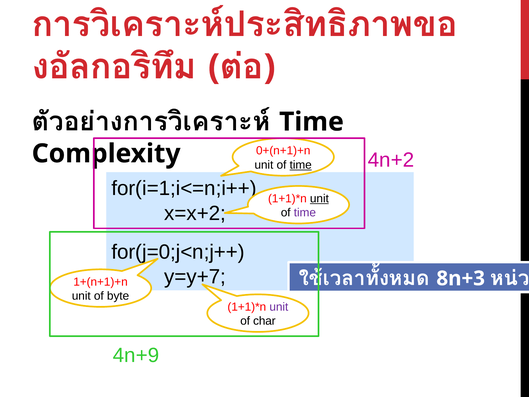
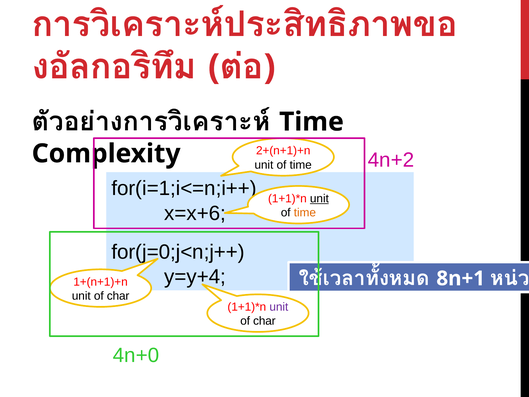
0+(n+1)+n: 0+(n+1)+n -> 2+(n+1)+n (283, 151)
time underline: present -> none (301, 165)
x=x+2: x=x+2 -> x=x+6 (195, 213)
time colour: purple -> orange (305, 212)
y=y+7: y=y+7 -> y=y+4 (195, 277)
8n+3: 8n+3 -> 8n+1 (461, 278)
byte: byte -> char (118, 296)
4n+9: 4n+9 -> 4n+0 (136, 355)
